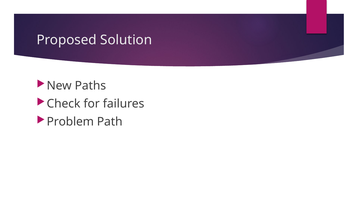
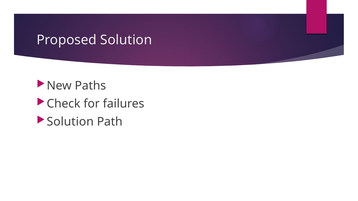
Problem: Problem -> Solution (70, 122)
